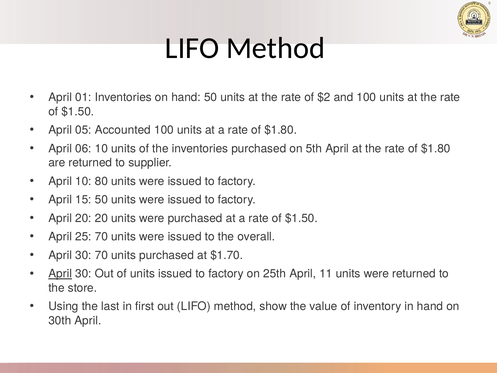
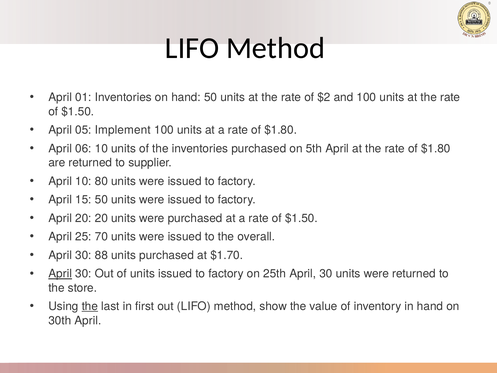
Accounted: Accounted -> Implement (123, 130)
30 70: 70 -> 88 (101, 255)
25th April 11: 11 -> 30 (326, 274)
the underline: none -> present (90, 306)
